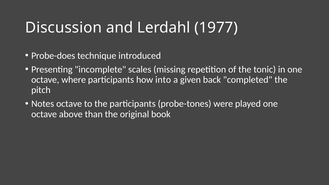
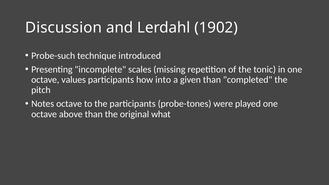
1977: 1977 -> 1902 (216, 28)
Probe-does: Probe-does -> Probe-such (53, 56)
where: where -> values (74, 80)
given back: back -> than (212, 80)
book: book -> what (161, 114)
